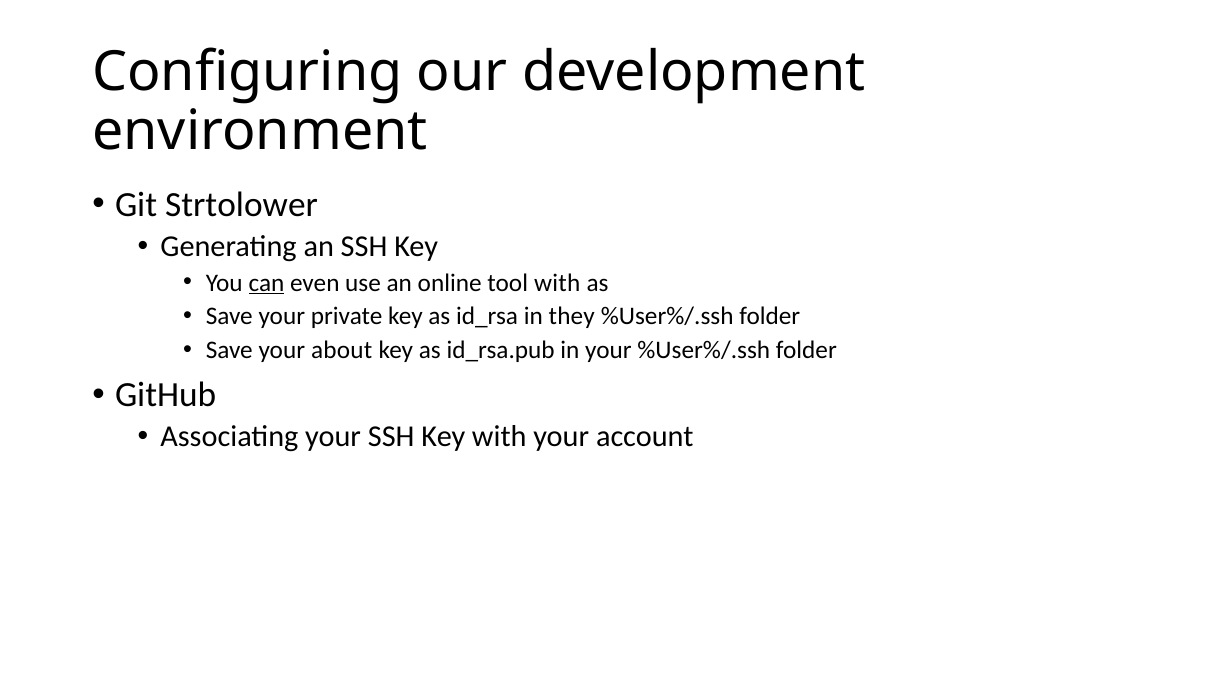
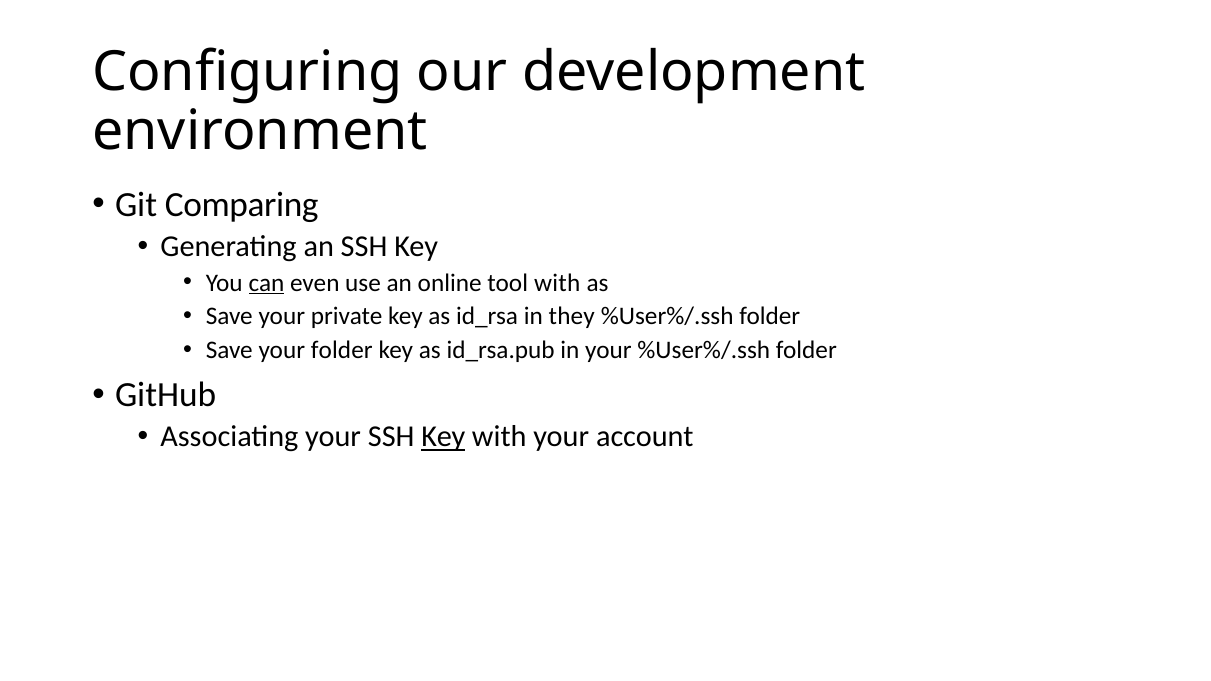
Strtolower: Strtolower -> Comparing (242, 205)
your about: about -> folder (342, 350)
Key underline: none -> present (443, 437)
